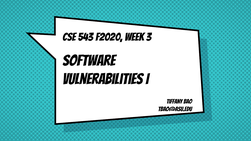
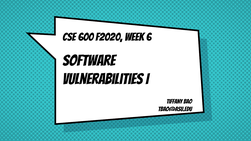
543: 543 -> 600 (86, 37)
3: 3 -> 6 (149, 37)
